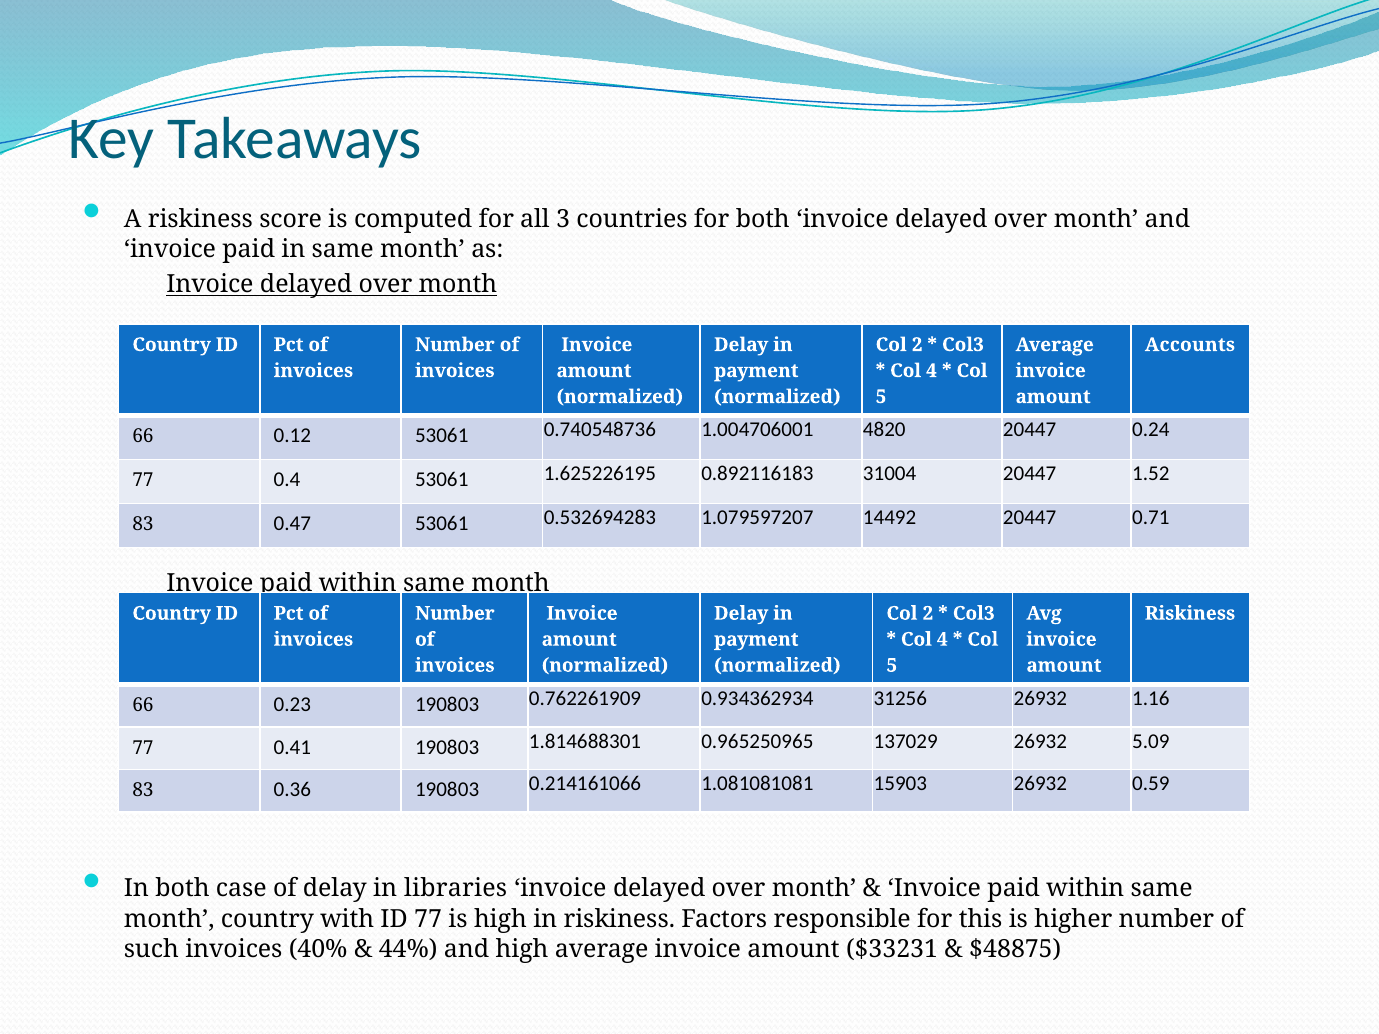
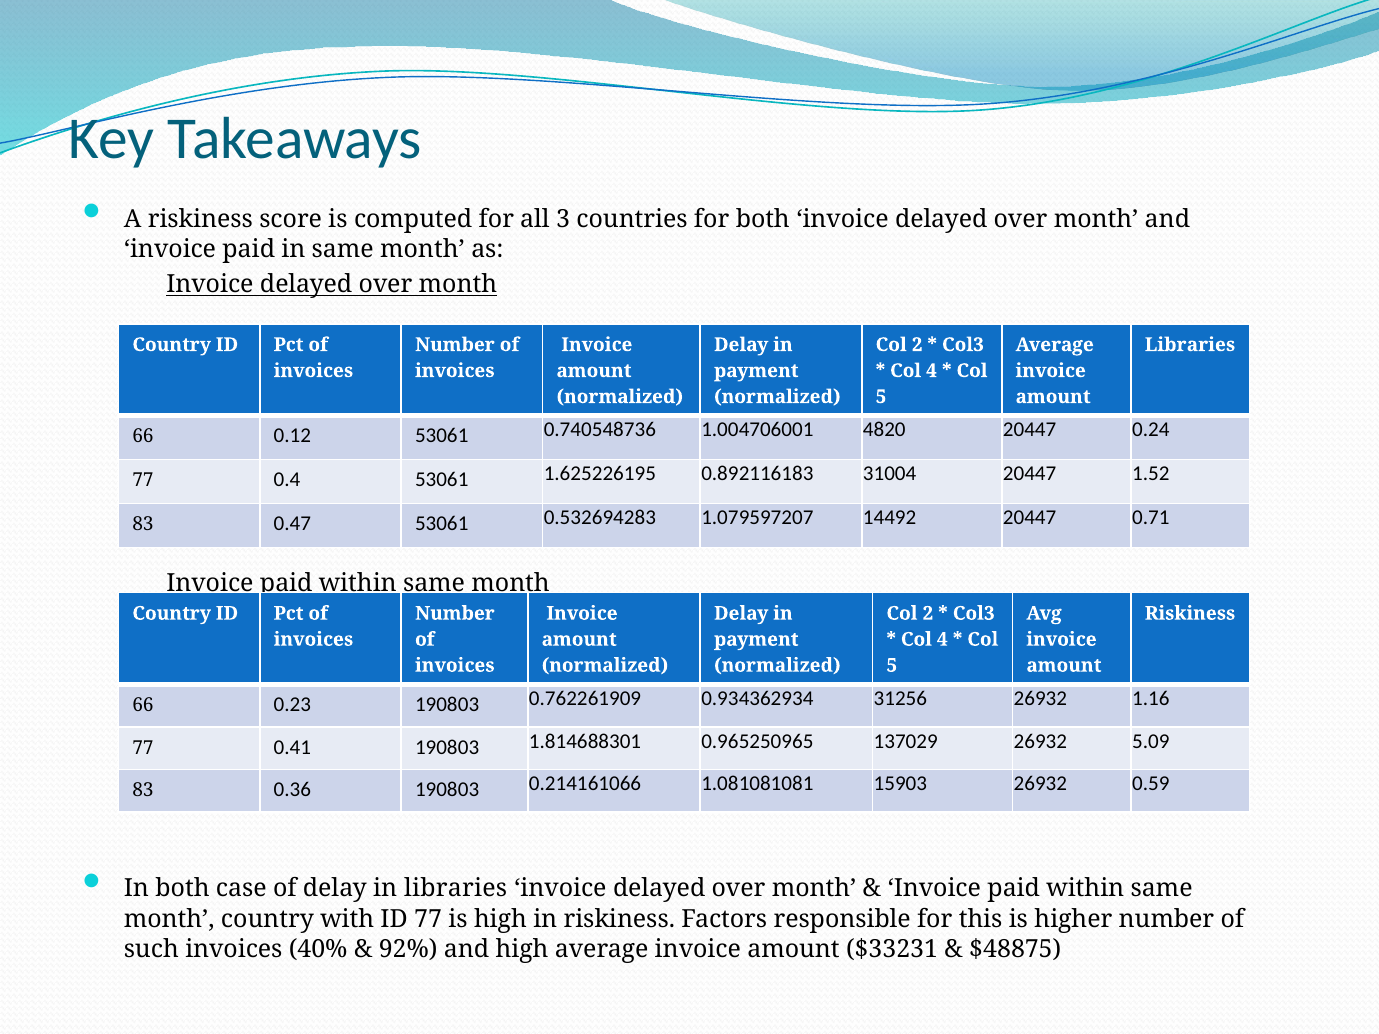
Accounts: Accounts -> Libraries (1190, 345)
44%: 44% -> 92% (408, 950)
